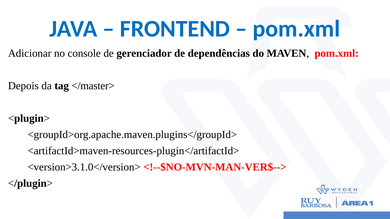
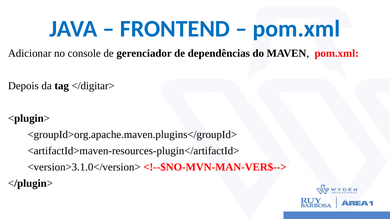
</master>: </master> -> </digitar> (93, 86)
